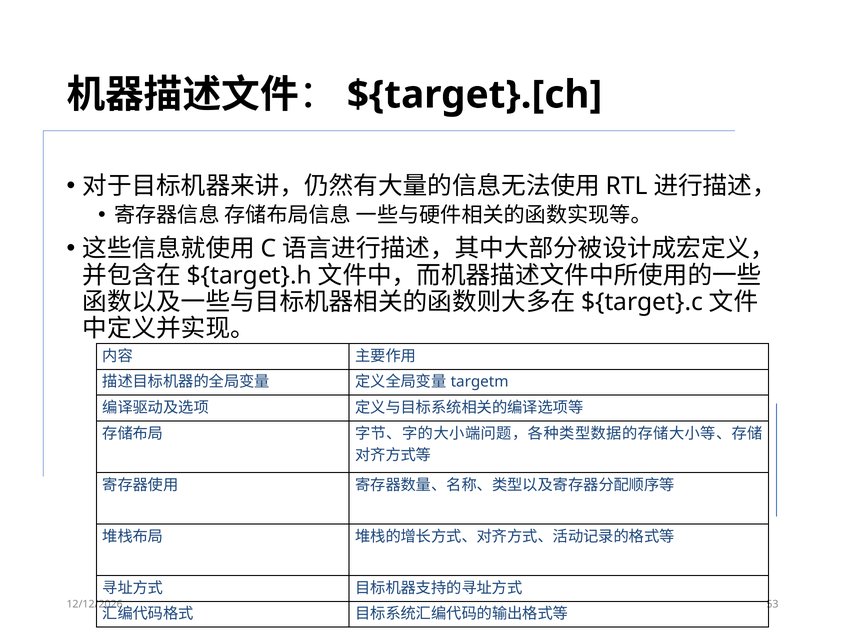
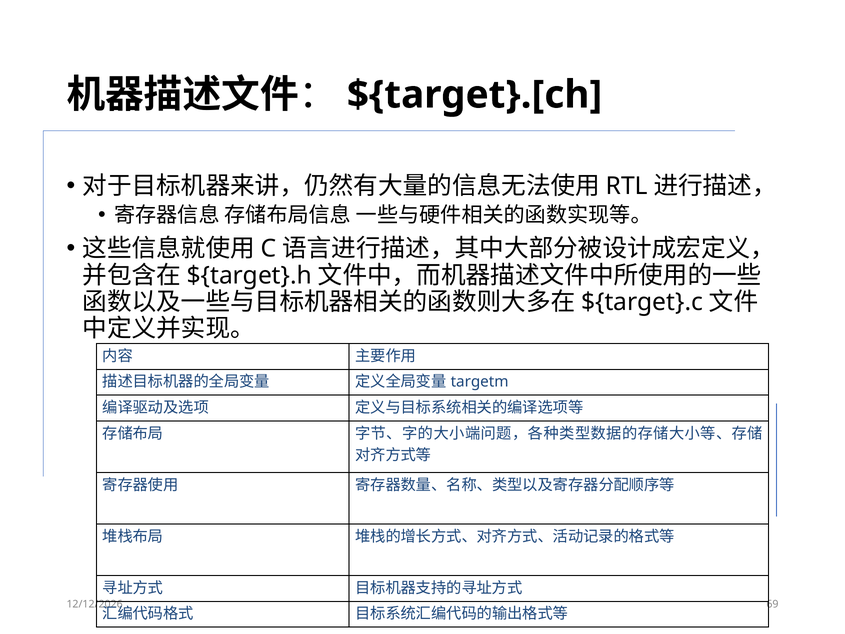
53: 53 -> 69 (773, 604)
